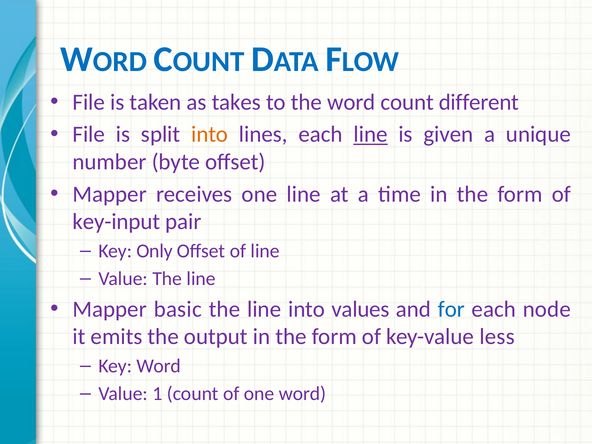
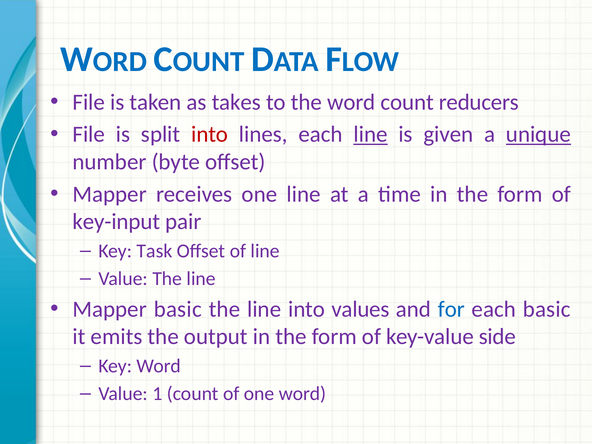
different: different -> reducers (479, 102)
into colour: orange -> red (210, 134)
unique underline: none -> present (538, 134)
Only: Only -> Task (154, 251)
each node: node -> basic (547, 309)
less: less -> side (497, 337)
